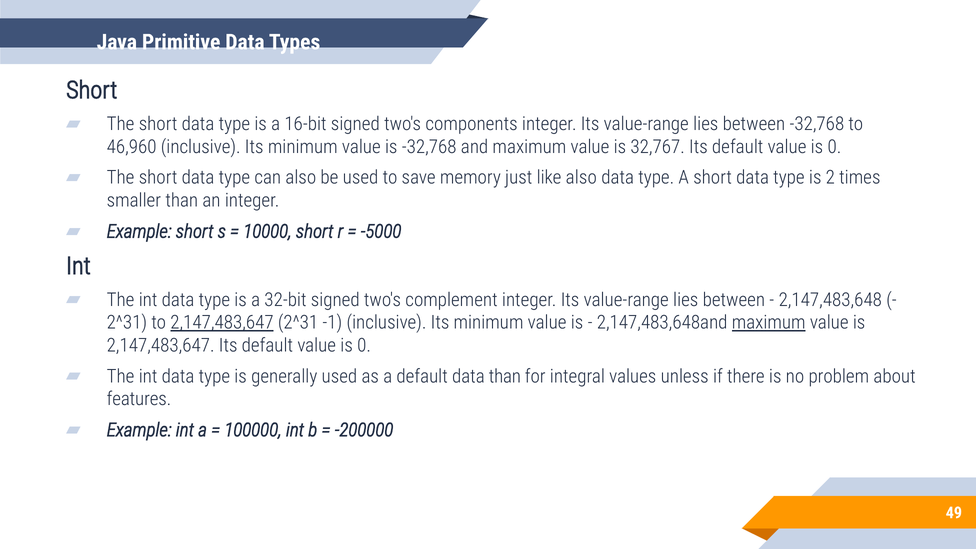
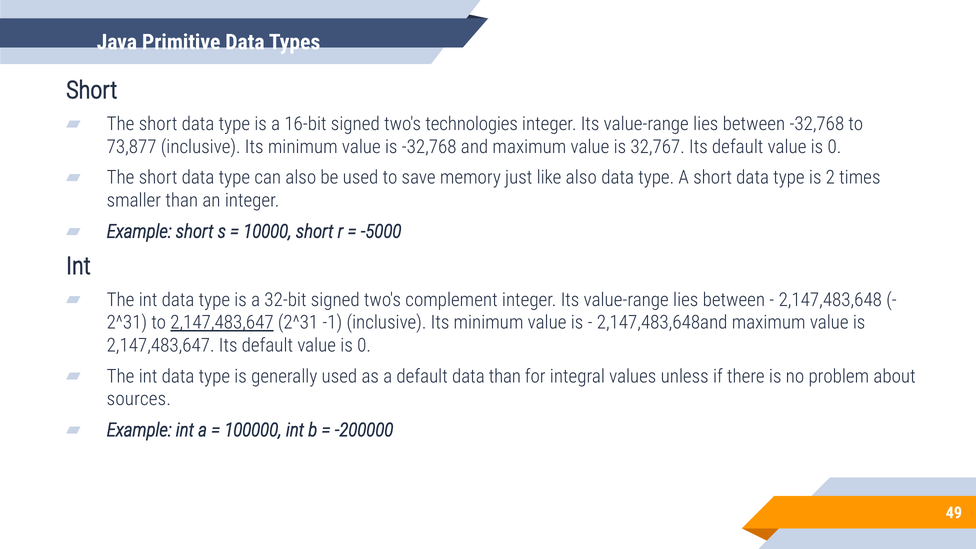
components: components -> technologies (472, 124)
46,960: 46,960 -> 73,877 (132, 147)
maximum underline: present -> none (769, 323)
features: features -> sources (139, 399)
